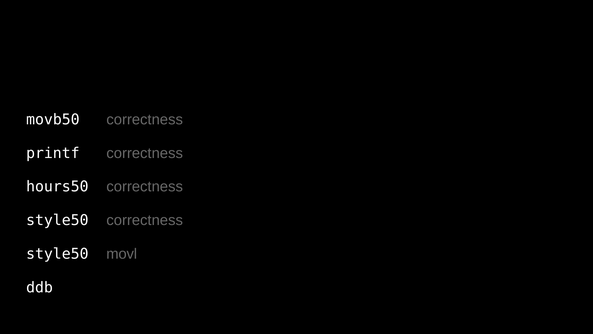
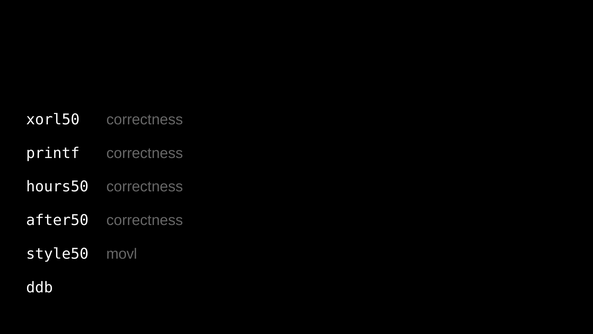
movb50: movb50 -> xorl50 (53, 119)
style50: style50 -> after50 (57, 220)
